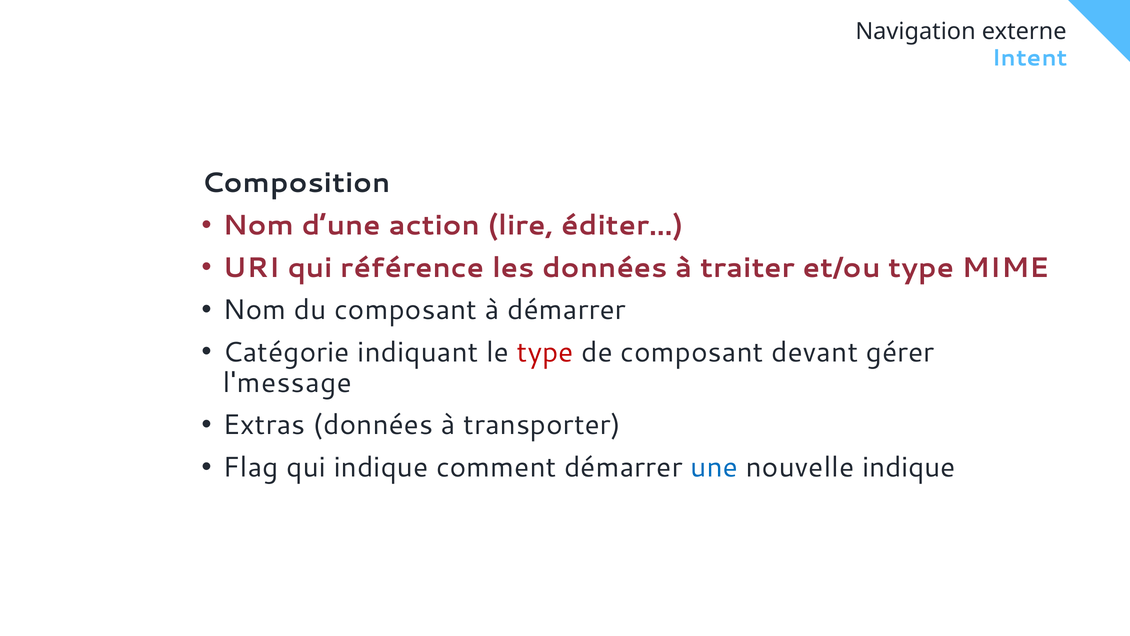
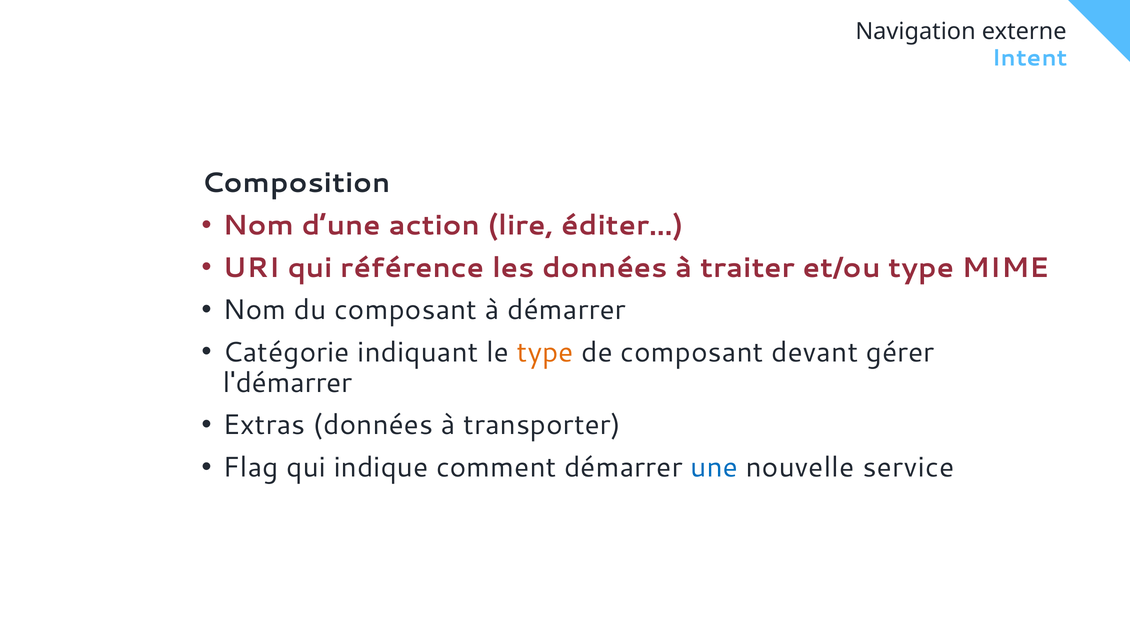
type colour: red -> orange (545, 352)
l'message: l'message -> l'démarrer (288, 383)
nouvelle indique: indique -> service (909, 467)
